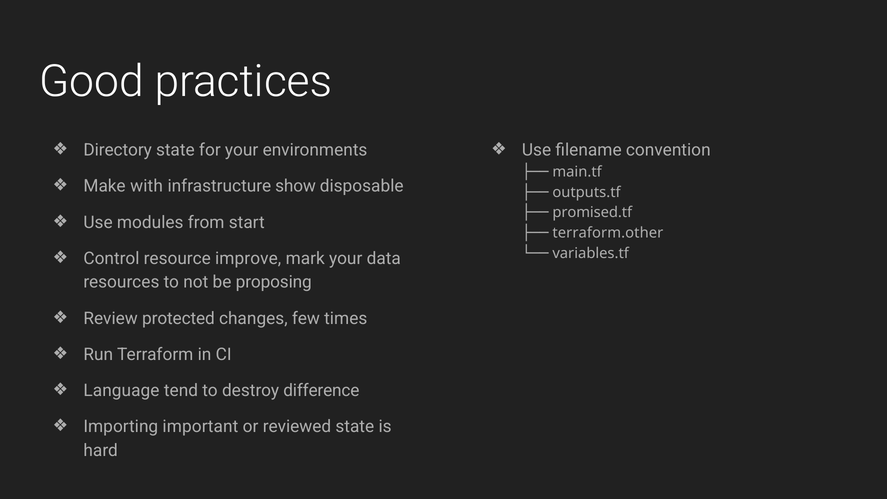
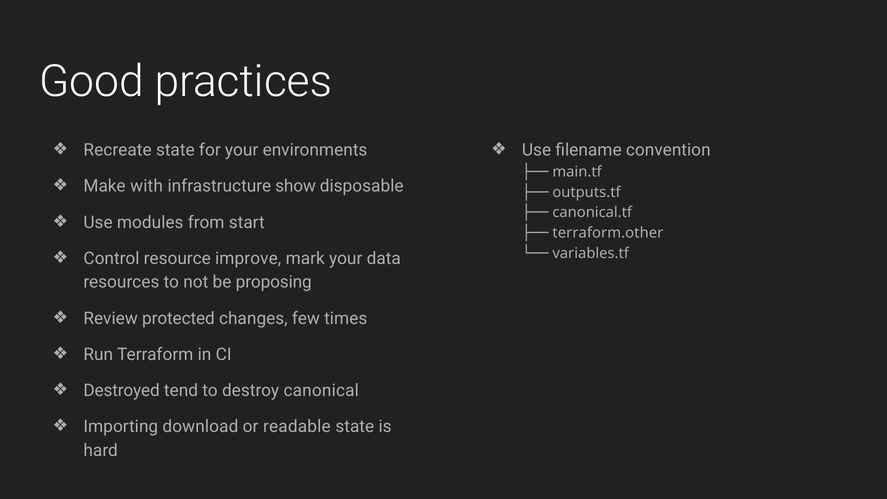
Directory: Directory -> Recreate (118, 150)
promised.tf: promised.tf -> canonical.tf (592, 213)
Language: Language -> Destroyed (122, 391)
difference: difference -> canonical (321, 391)
important: important -> download (200, 427)
reviewed: reviewed -> readable (297, 427)
